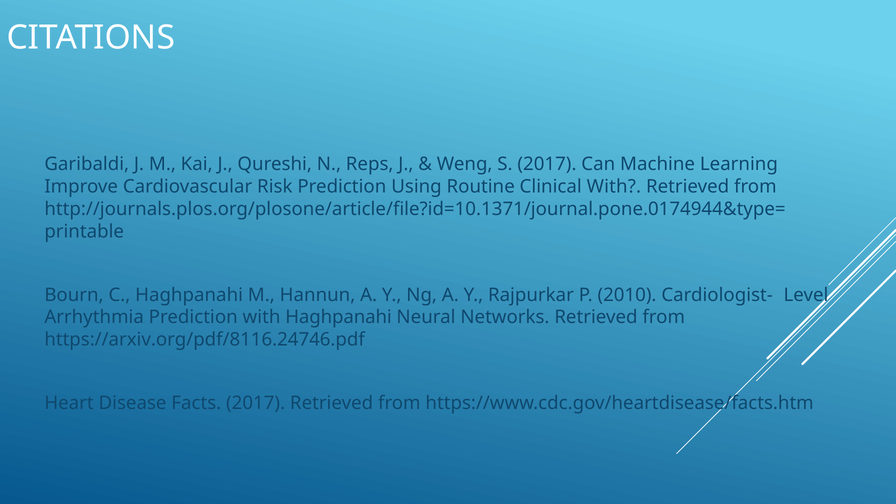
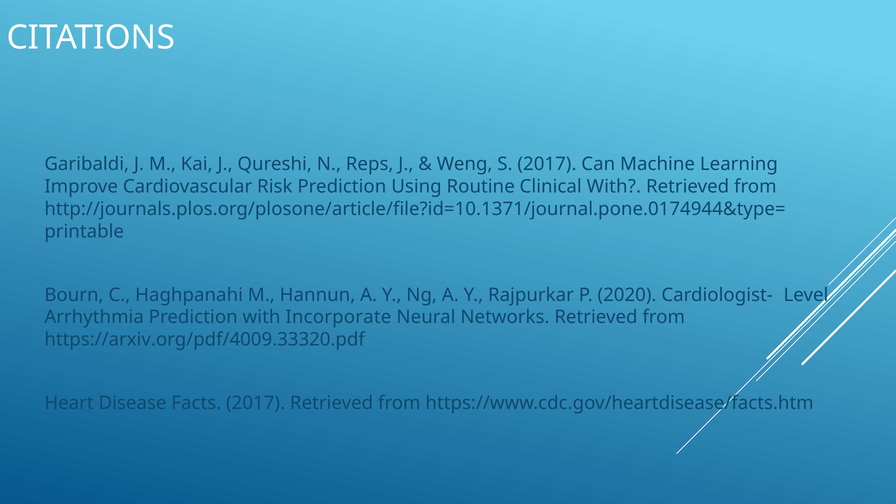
2010: 2010 -> 2020 (627, 295)
with Haghpanahi: Haghpanahi -> Incorporate (338, 317)
https://arxiv.org/pdf/8116.24746.pdf: https://arxiv.org/pdf/8116.24746.pdf -> https://arxiv.org/pdf/4009.33320.pdf (205, 340)
